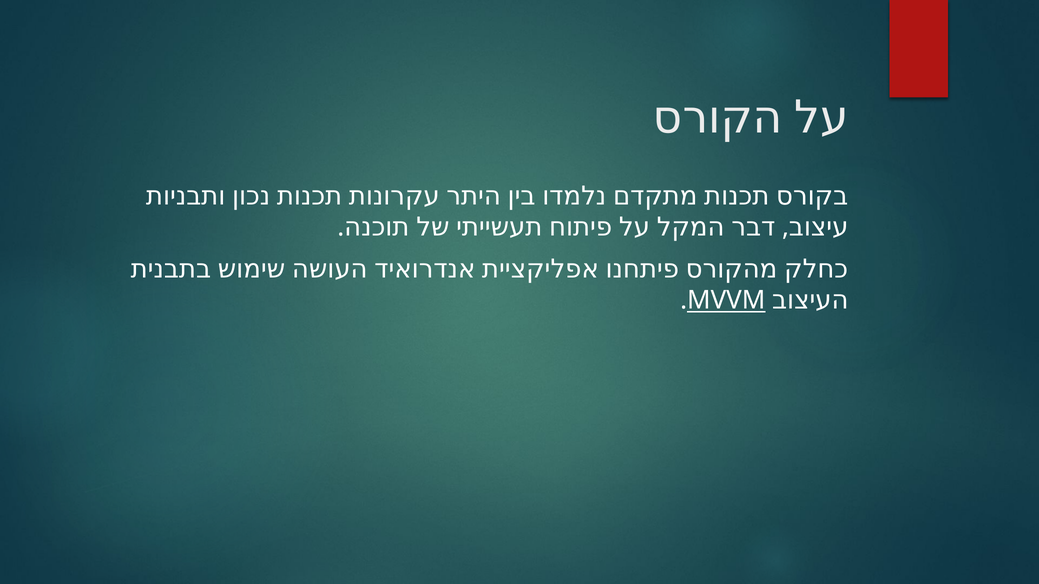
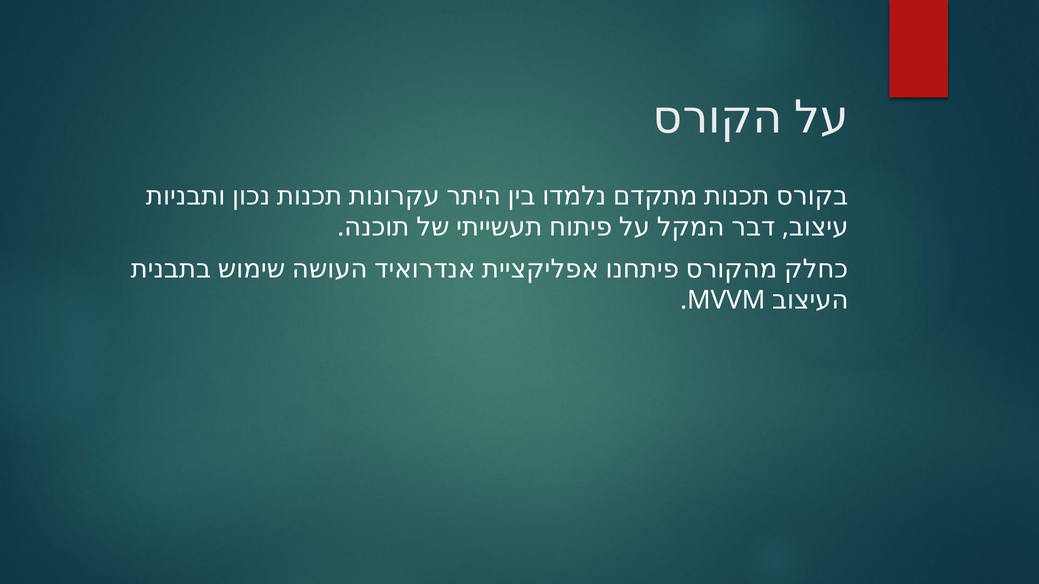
MVVM underline: present -> none (726, 301)
